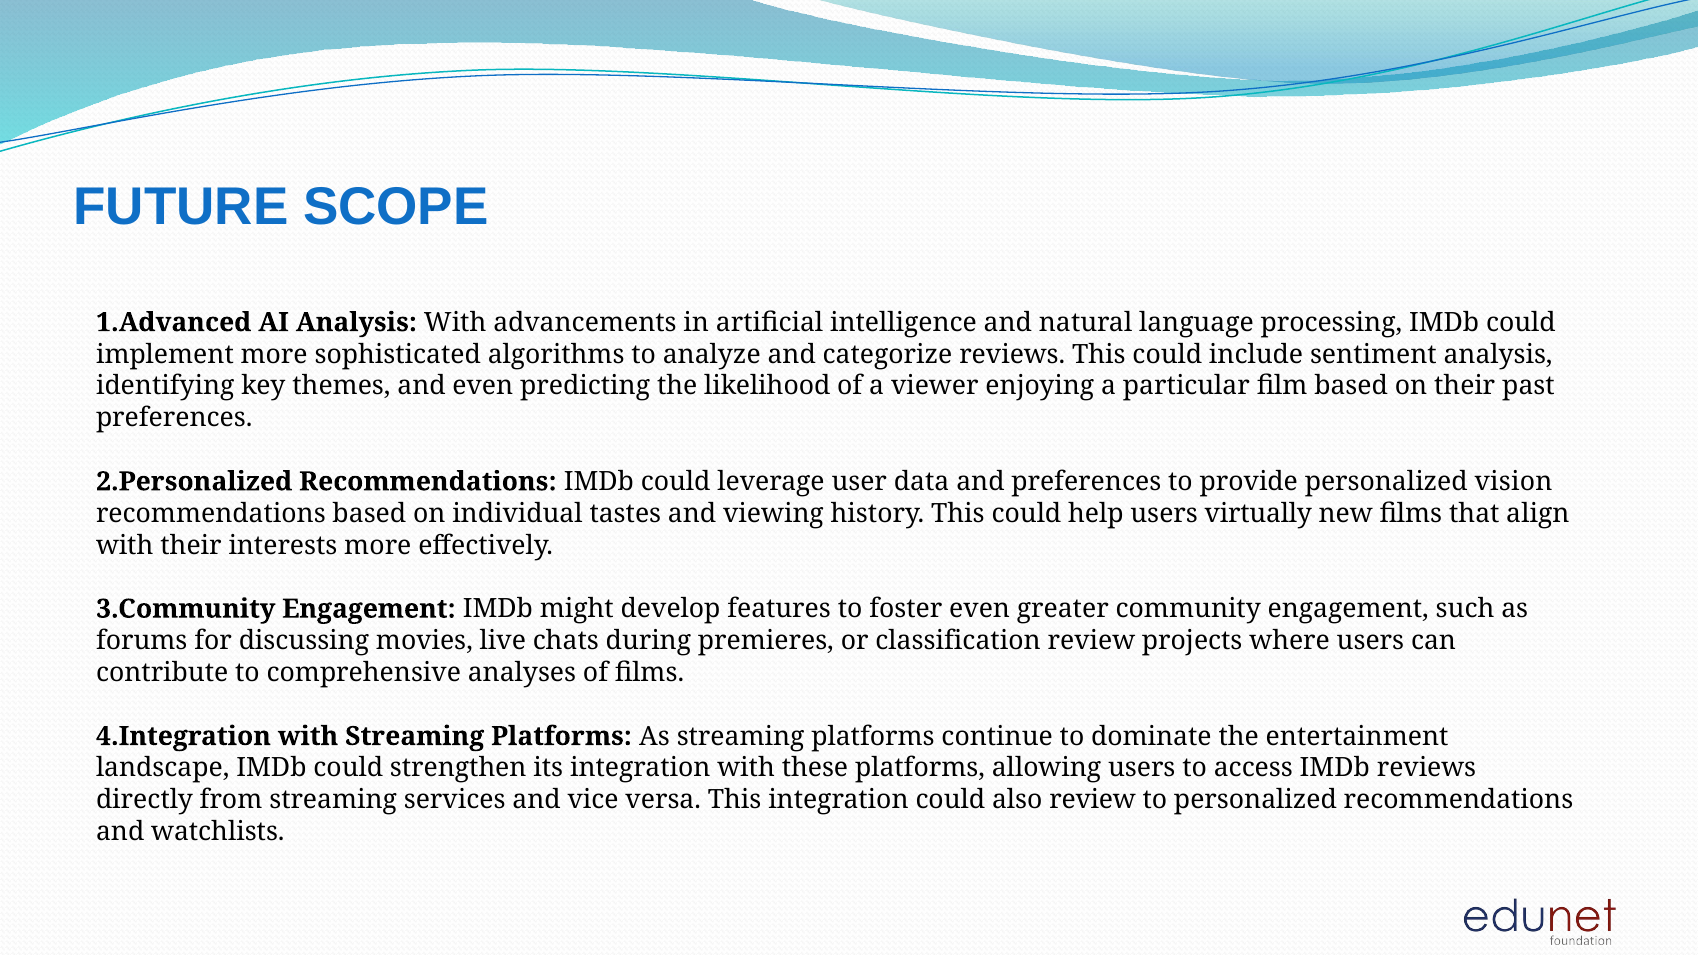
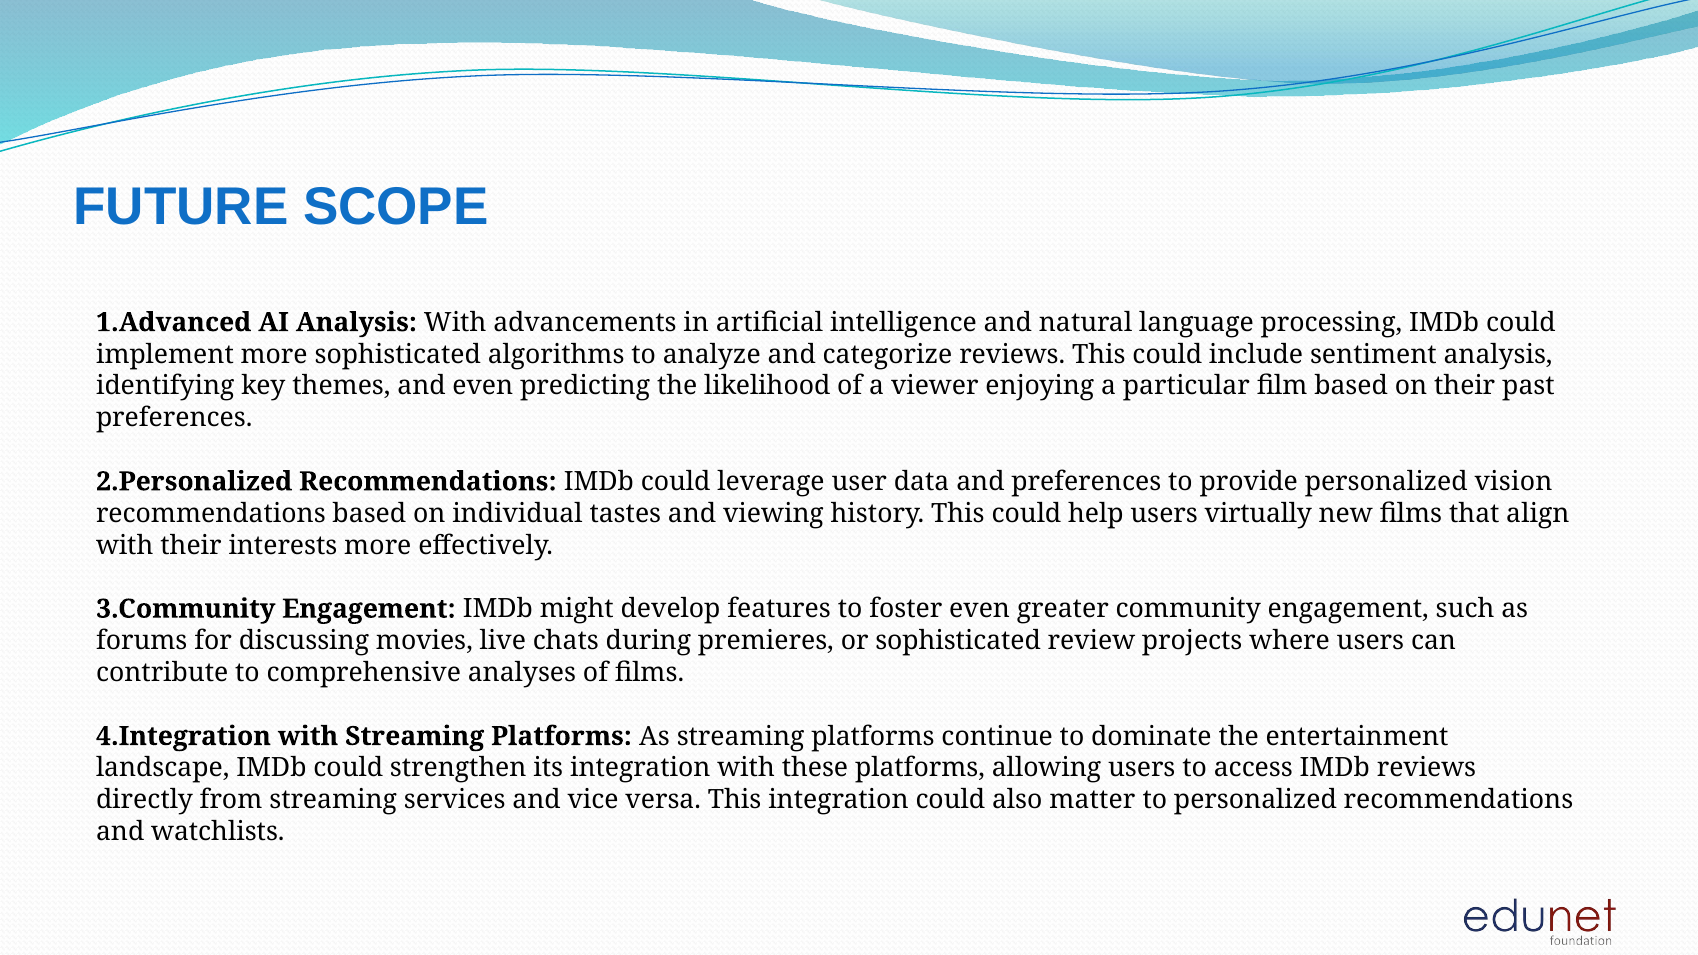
or classification: classification -> sophisticated (958, 641)
also review: review -> matter (1092, 800)
